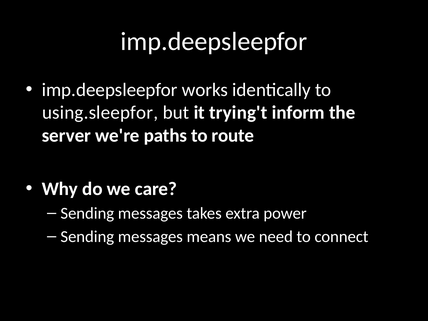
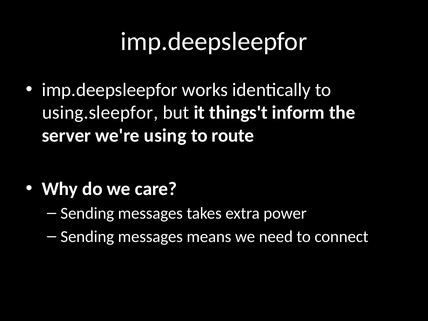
trying't: trying't -> things't (238, 113)
paths: paths -> using (165, 136)
